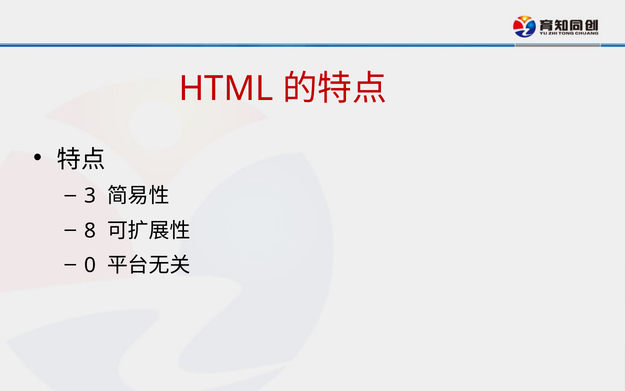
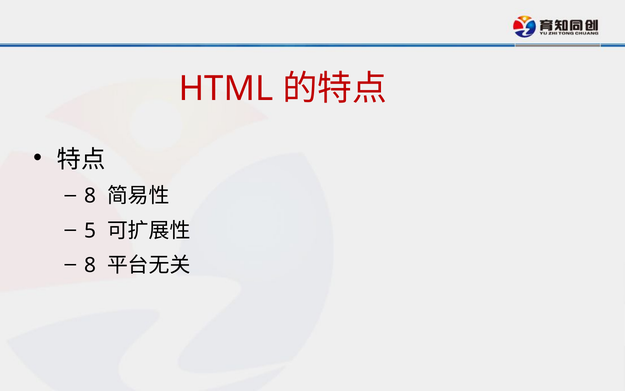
3: 3 -> 8 (90, 196)
8: 8 -> 5 (90, 230)
0: 0 -> 8 (90, 265)
